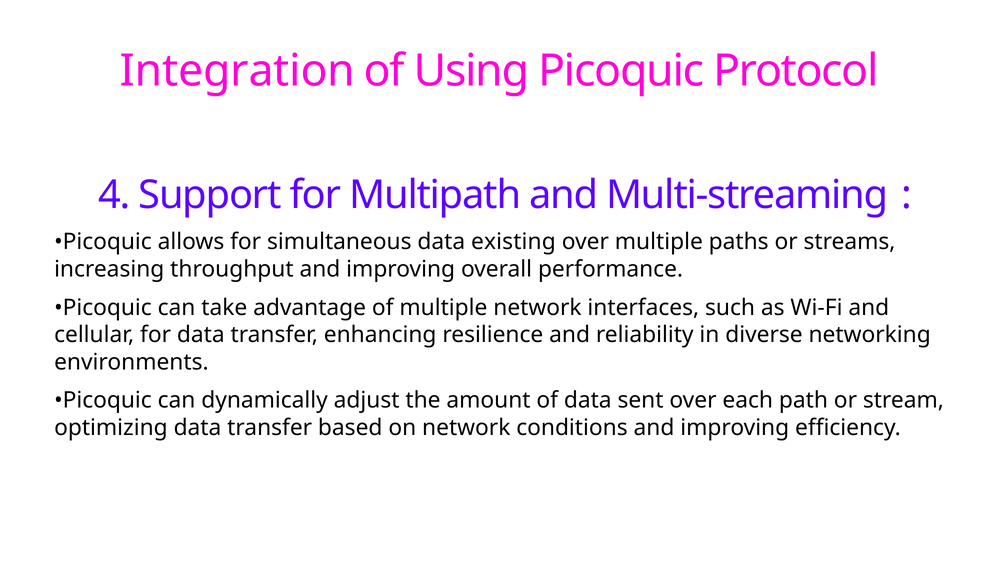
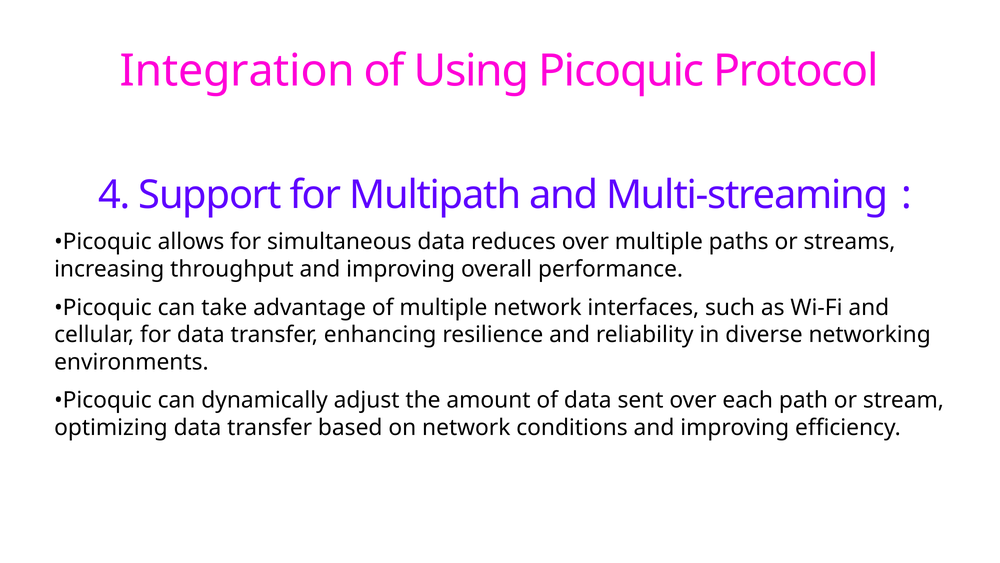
existing: existing -> reduces (514, 242)
